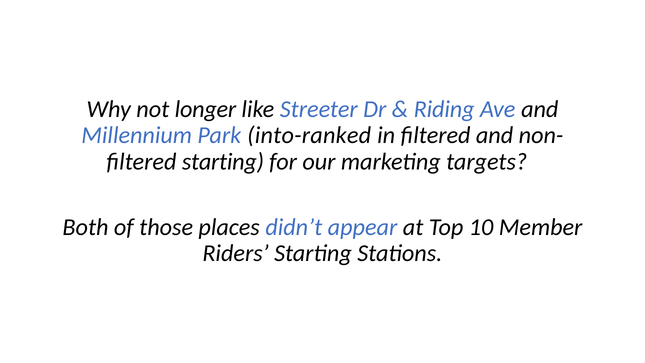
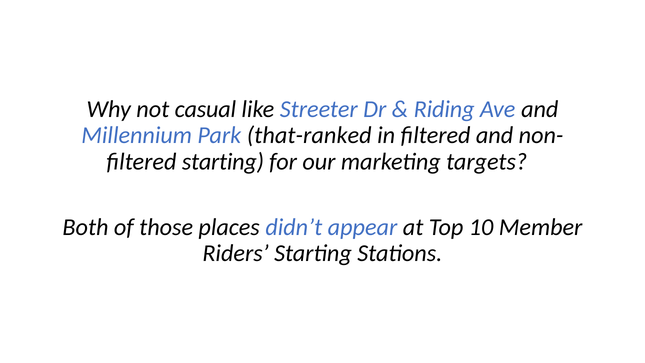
longer: longer -> casual (205, 109)
into-ranked: into-ranked -> that-ranked (309, 135)
